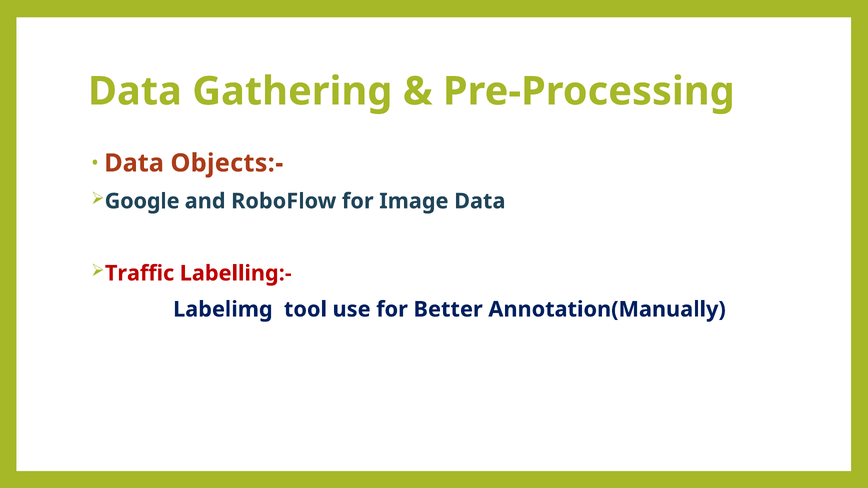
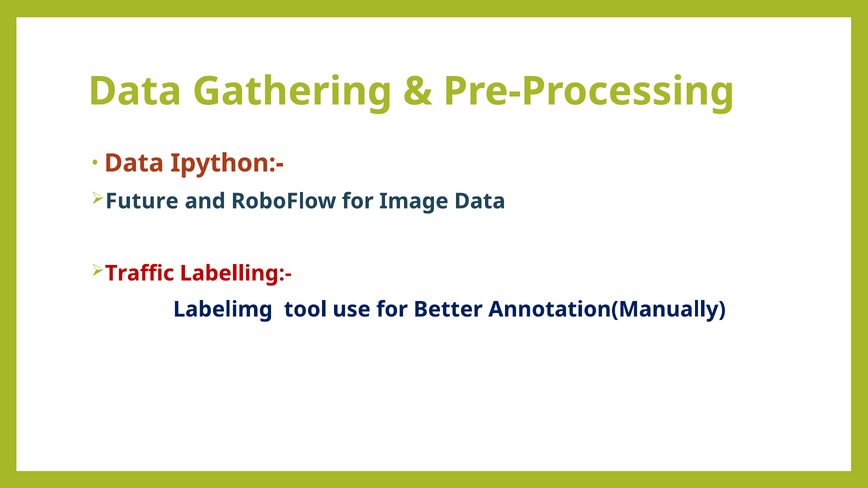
Objects:-: Objects:- -> Ipython:- (227, 163)
Google: Google -> Future (142, 201)
